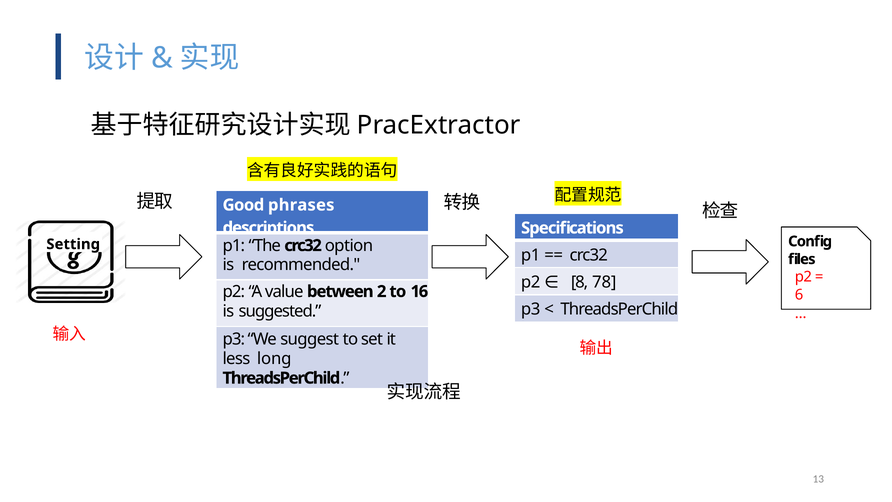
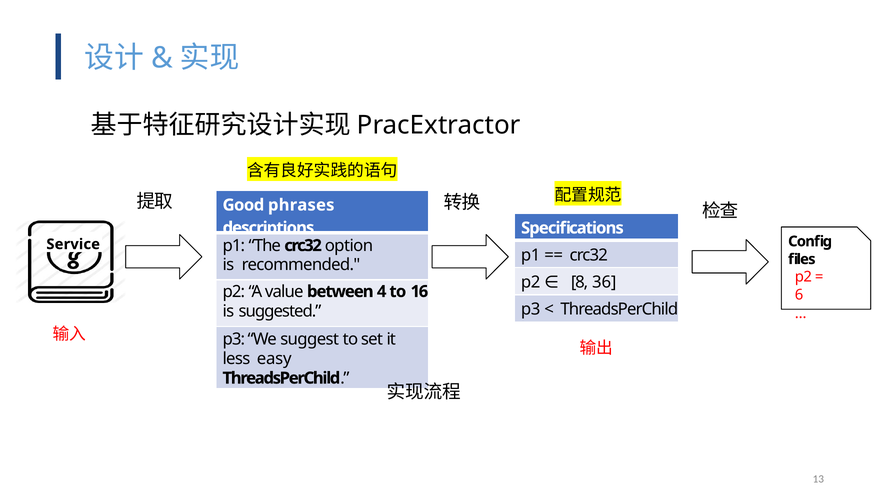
Setting: Setting -> Service (73, 244)
78: 78 -> 36 (604, 282)
2: 2 -> 4 (382, 291)
long: long -> easy (274, 359)
